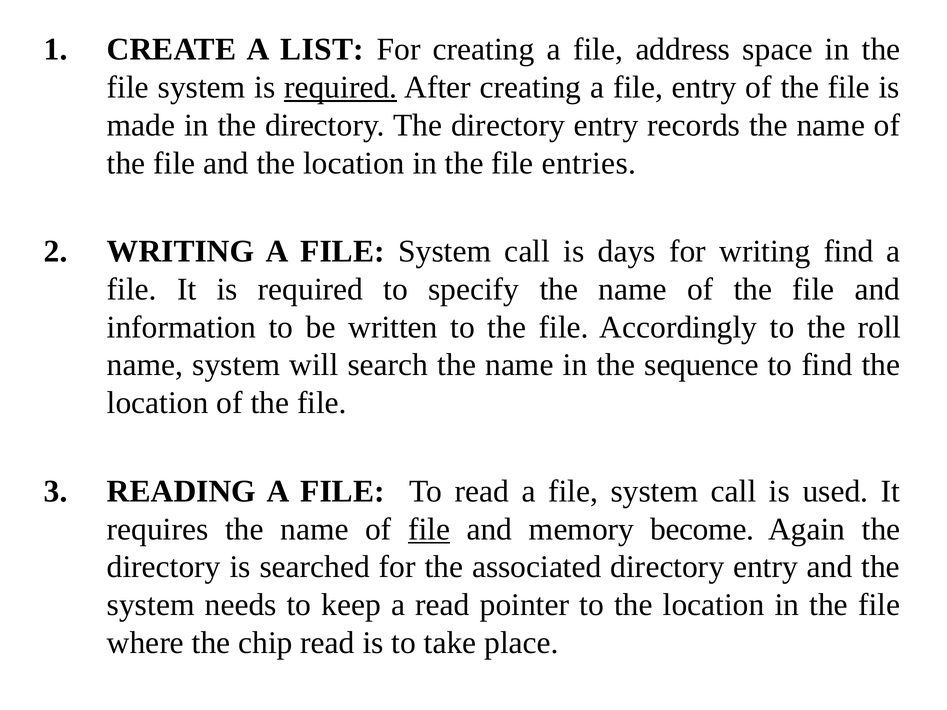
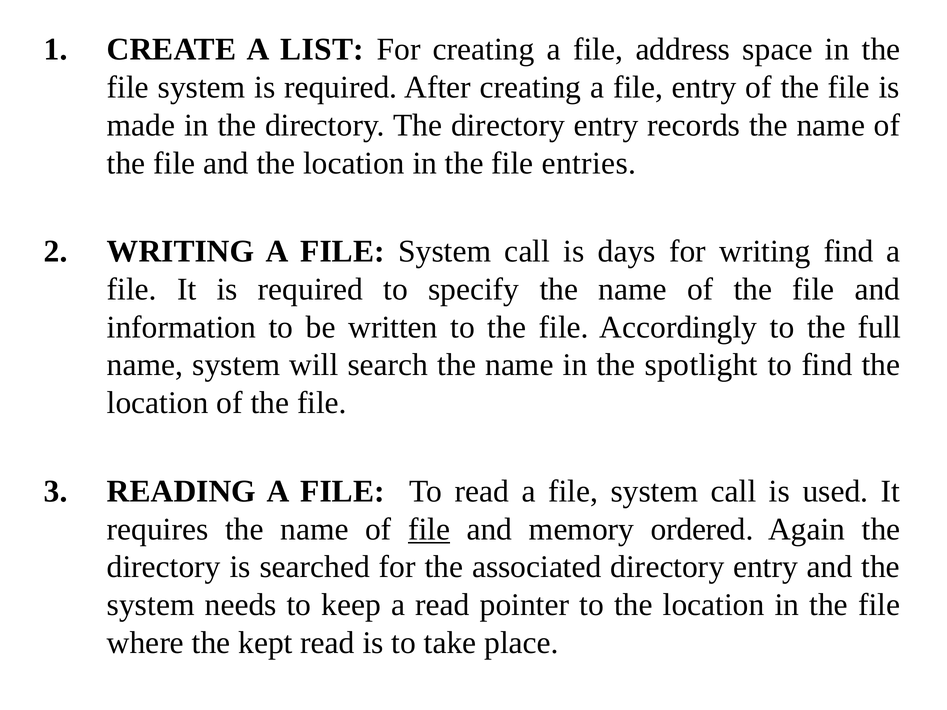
required underline: present -> none (341, 87)
roll: roll -> full (879, 327)
sequence: sequence -> spotlight (701, 365)
become: become -> ordered (702, 529)
chip: chip -> kept (265, 643)
